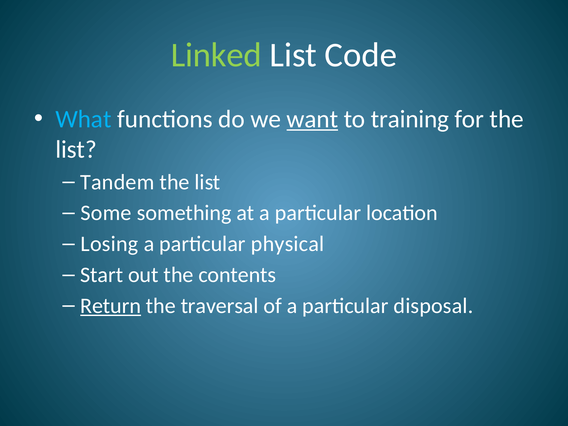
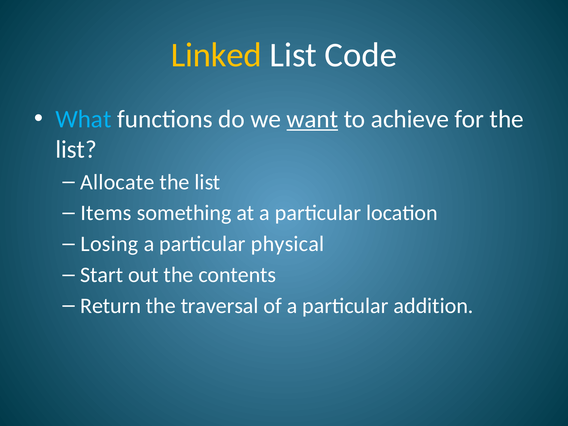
Linked colour: light green -> yellow (216, 55)
training: training -> achieve (410, 119)
Tandem: Tandem -> Allocate (117, 182)
Some: Some -> Items (106, 213)
Return underline: present -> none (111, 306)
disposal: disposal -> addition (434, 306)
